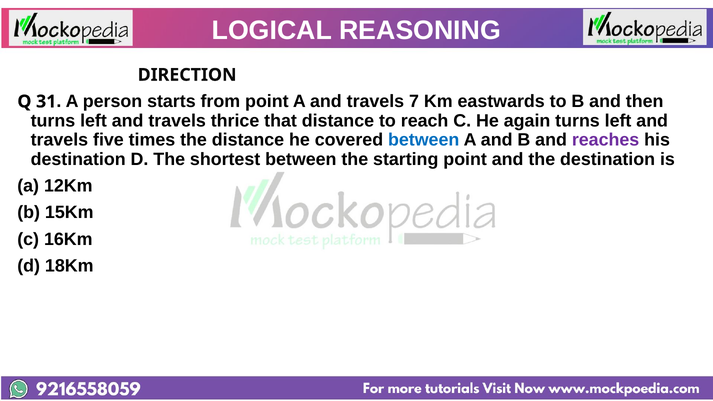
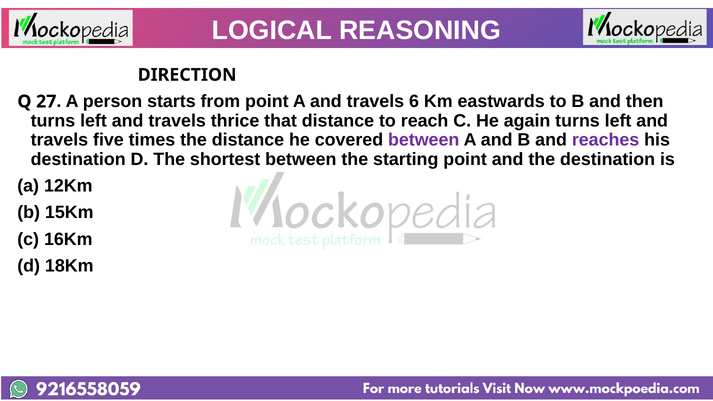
31: 31 -> 27 (46, 102)
7: 7 -> 6 (414, 102)
between colour: blue -> purple (424, 140)
